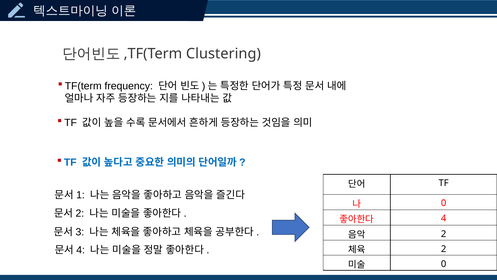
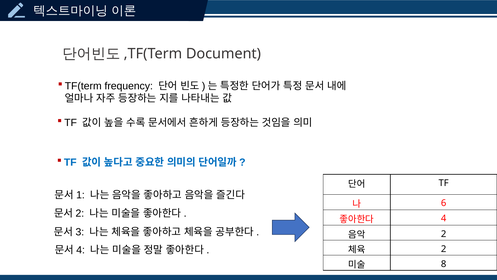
Clustering: Clustering -> Document (223, 54)
0: 0 -> 6 (444, 203)
0: 0 -> 8 (444, 264)
